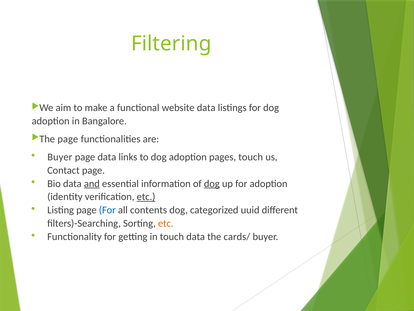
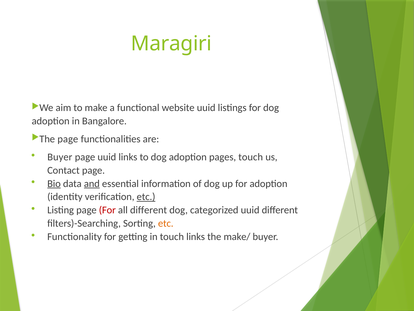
Filtering: Filtering -> Maragiri (171, 44)
website data: data -> uuid (206, 108)
page data: data -> uuid (107, 157)
Bio underline: none -> present (54, 183)
dog underline: present -> none (212, 183)
For colour: blue -> red (107, 210)
all contents: contents -> different (149, 210)
touch data: data -> links (196, 236)
cards/: cards/ -> make/ (237, 236)
